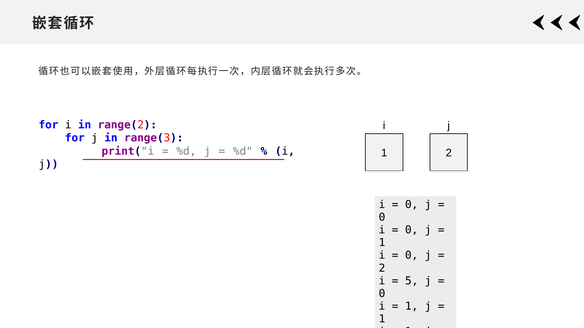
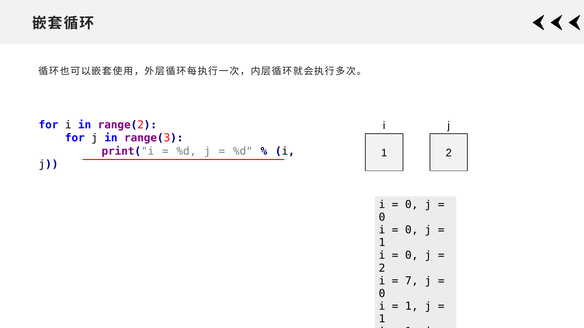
5: 5 -> 7 (412, 281)
